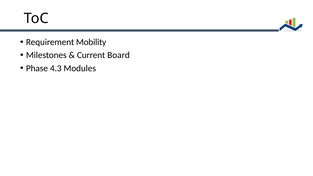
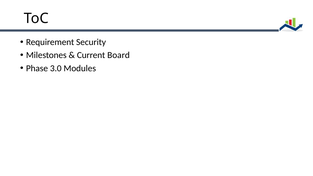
Mobility: Mobility -> Security (91, 42)
4.3: 4.3 -> 3.0 (56, 68)
